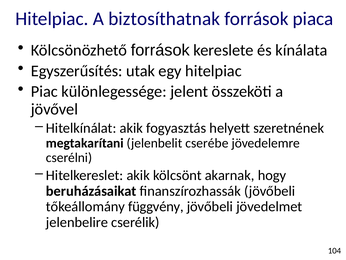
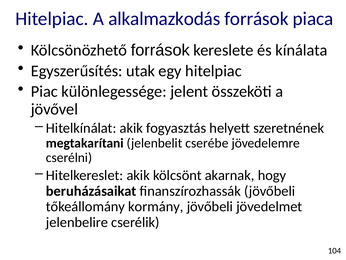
biztosíthatnak: biztosíthatnak -> alkalmazkodás (164, 19)
függvény: függvény -> kormány (156, 206)
